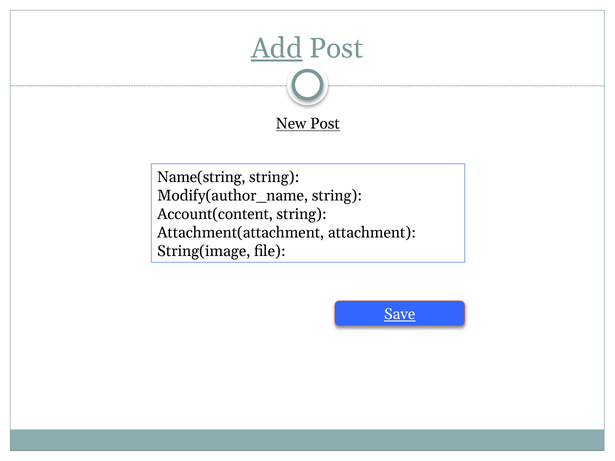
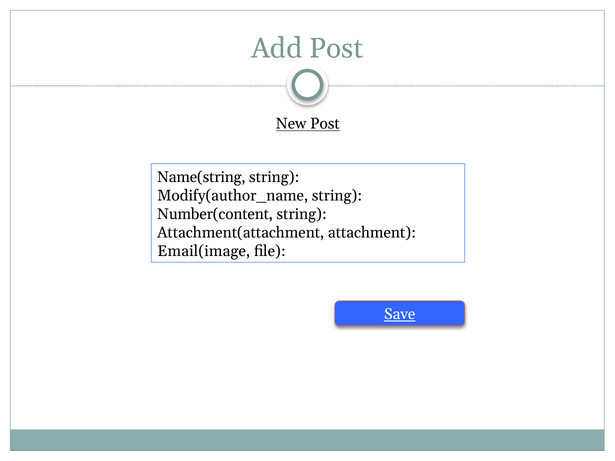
Add underline: present -> none (277, 48)
Account(content: Account(content -> Number(content (215, 214)
String(image: String(image -> Email(image (204, 251)
